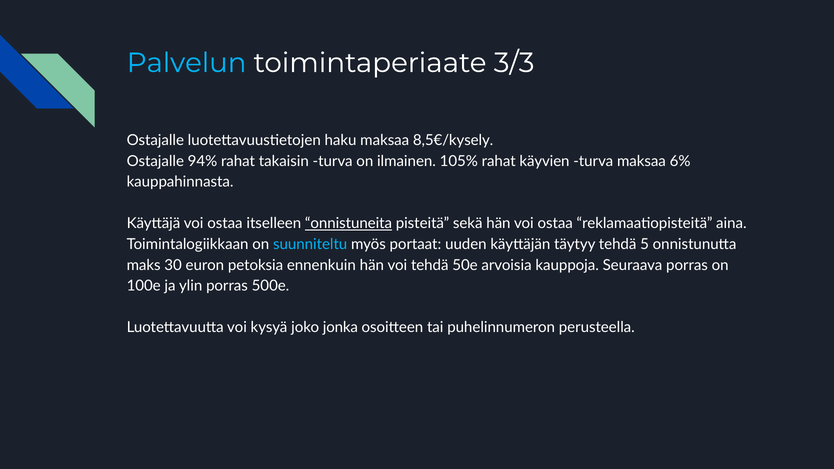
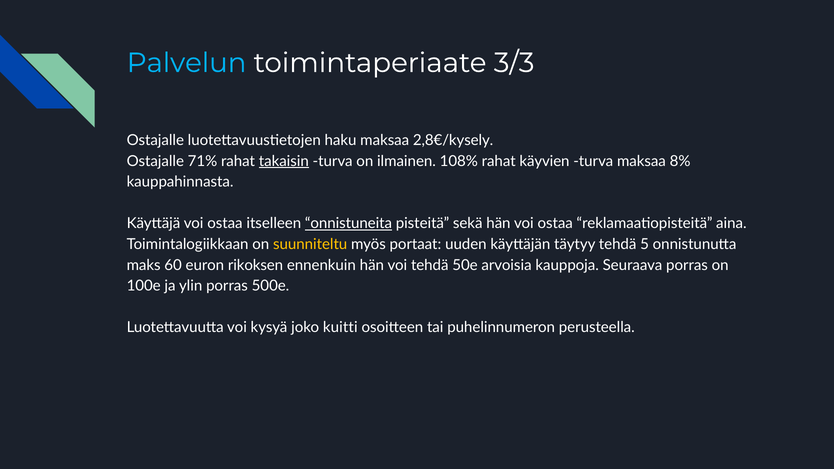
8,5€/kysely: 8,5€/kysely -> 2,8€/kysely (453, 140)
94%: 94% -> 71% (202, 161)
takaisin underline: none -> present (284, 161)
105%: 105% -> 108% (459, 161)
6%: 6% -> 8% (680, 161)
suunniteltu colour: light blue -> yellow (310, 244)
30: 30 -> 60 (173, 265)
petoksia: petoksia -> rikoksen (256, 265)
jonka: jonka -> kuitti (340, 327)
